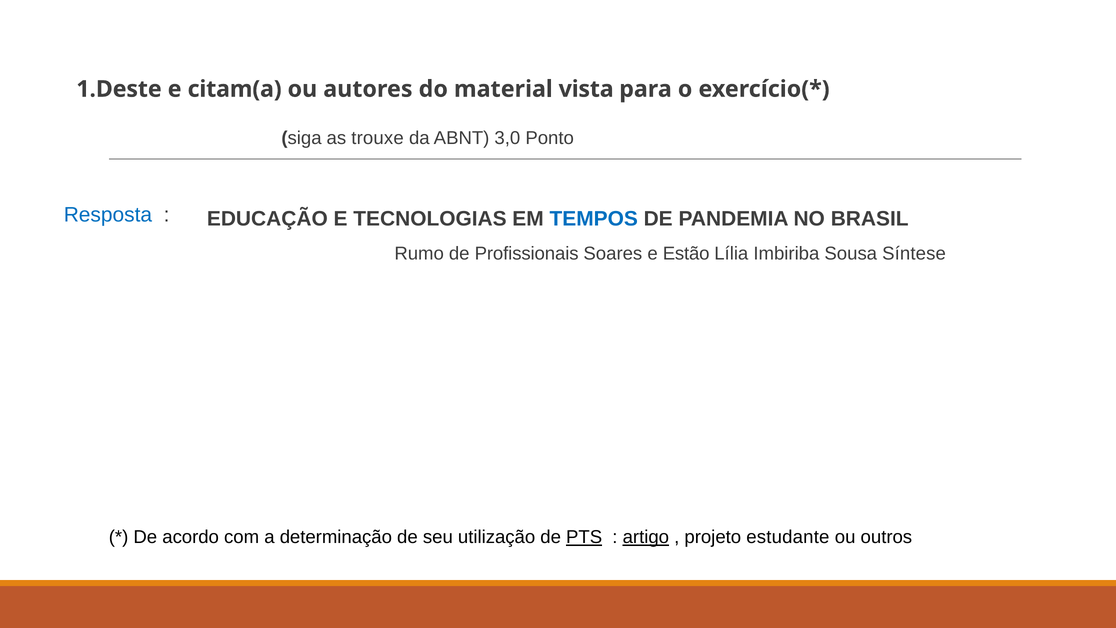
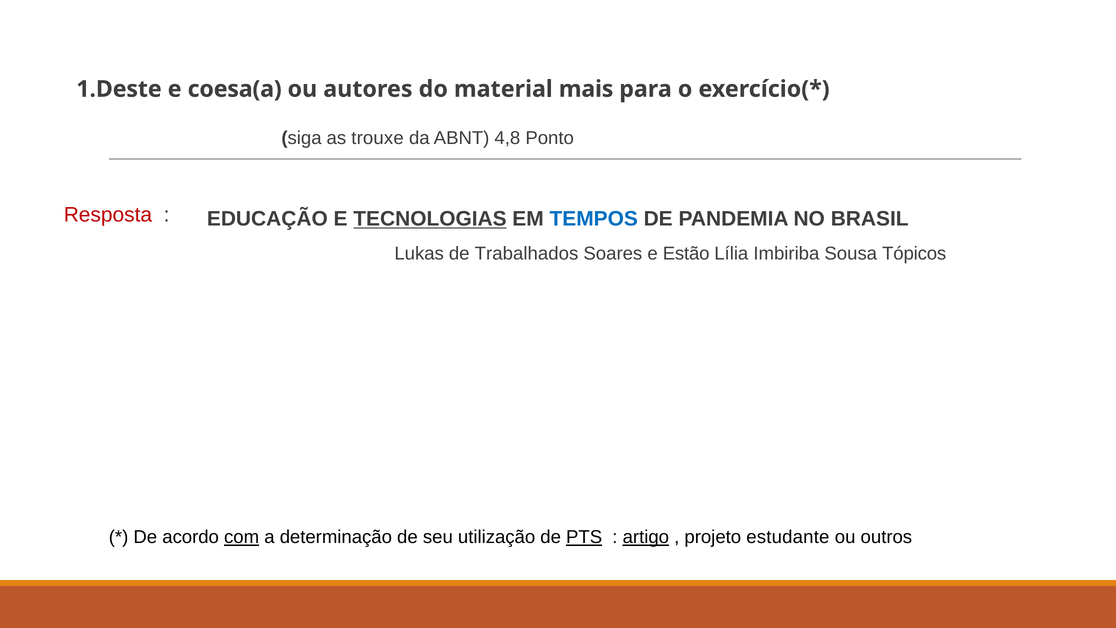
citam(a: citam(a -> coesa(a (235, 89)
vista: vista -> mais (586, 89)
3,0: 3,0 -> 4,8 (507, 138)
Resposta colour: blue -> red (108, 215)
TECNOLOGIAS underline: none -> present (430, 219)
Rumo: Rumo -> Lukas (419, 254)
Profissionais: Profissionais -> Trabalhados (527, 254)
Síntese: Síntese -> Tópicos (914, 254)
com underline: none -> present (242, 537)
